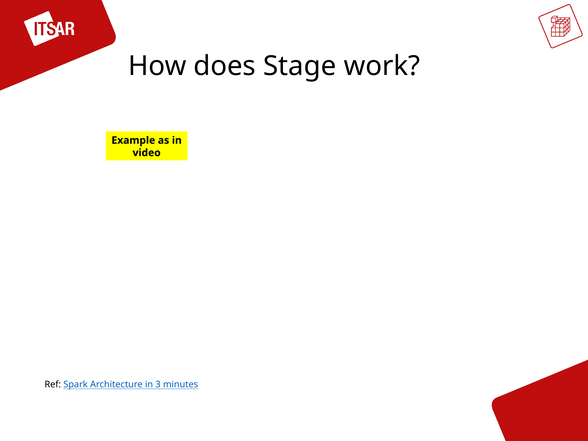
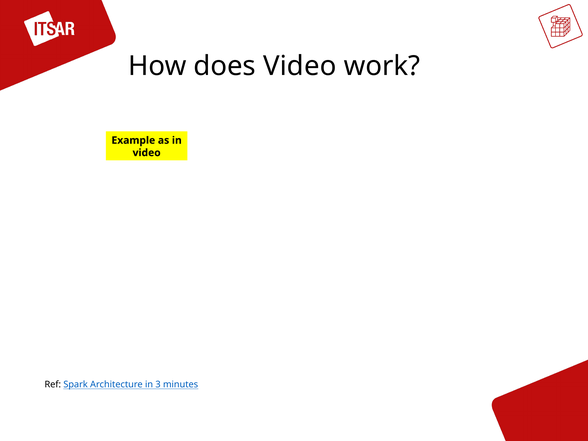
does Stage: Stage -> Video (300, 66)
